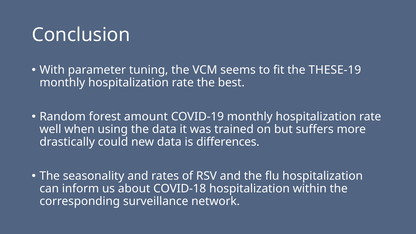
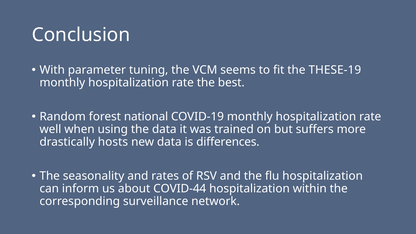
amount: amount -> national (146, 117)
could: could -> hosts (113, 142)
COVID-18: COVID-18 -> COVID-44 (180, 189)
